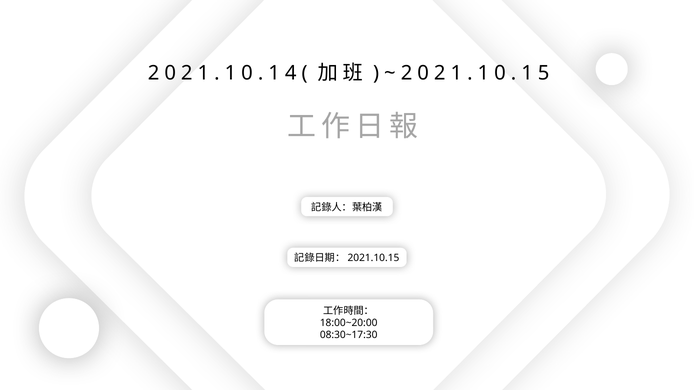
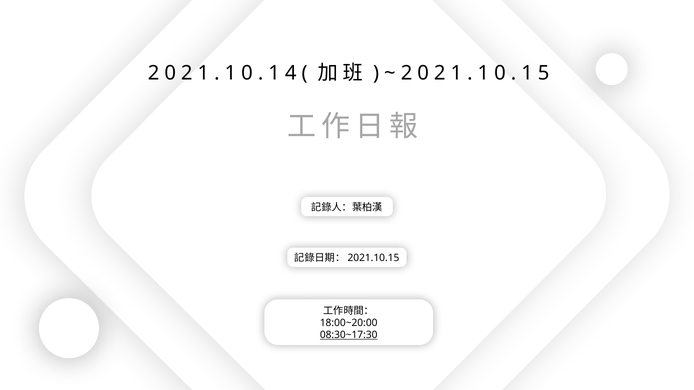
08:30~17:30 underline: none -> present (349, 335)
